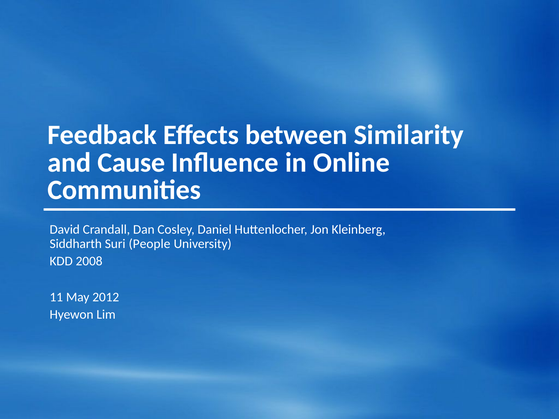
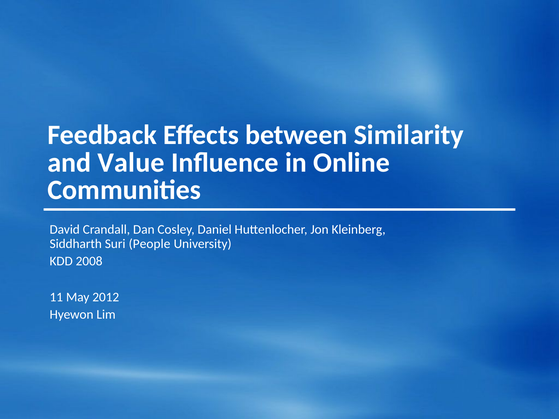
Cause: Cause -> Value (131, 163)
